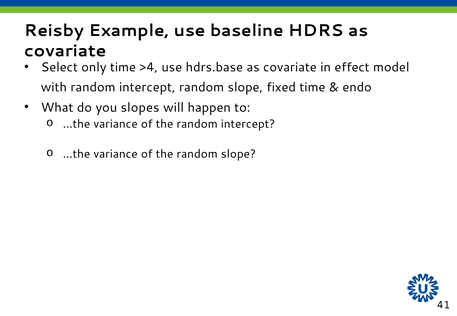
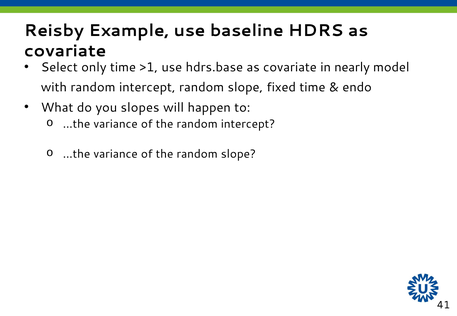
>4: >4 -> >1 (149, 67)
effect: effect -> nearly (352, 67)
